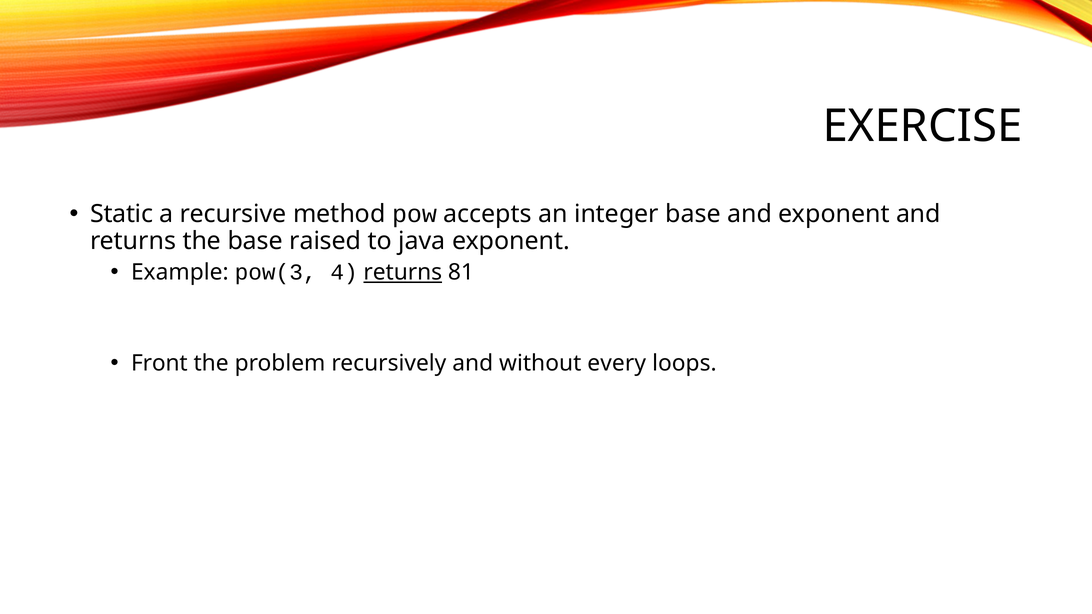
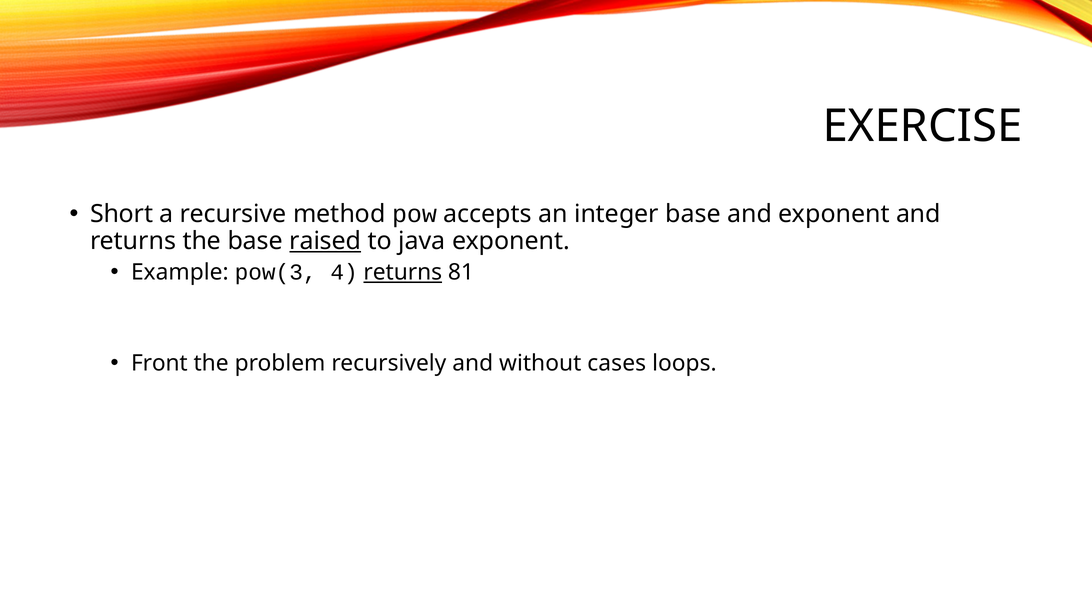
Static: Static -> Short (122, 214)
raised underline: none -> present (325, 241)
every: every -> cases (617, 363)
